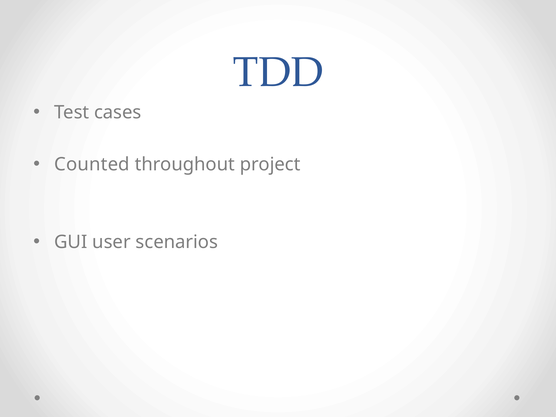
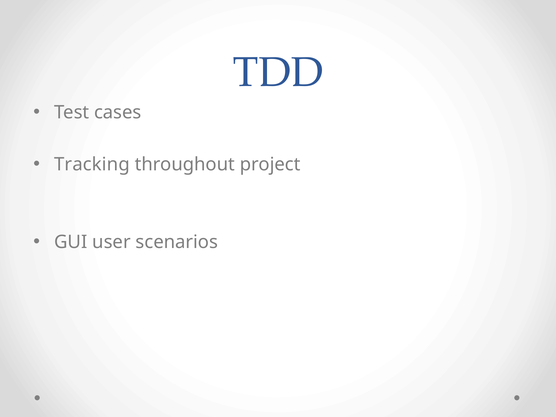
Counted: Counted -> Tracking (92, 164)
